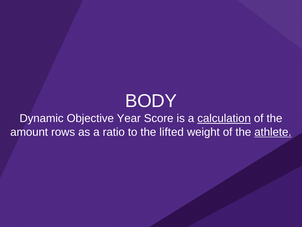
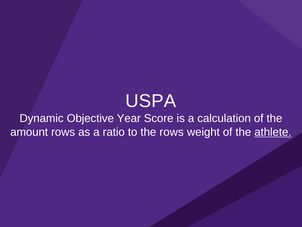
BODY: BODY -> USPA (151, 101)
calculation underline: present -> none (224, 118)
the lifted: lifted -> rows (172, 132)
